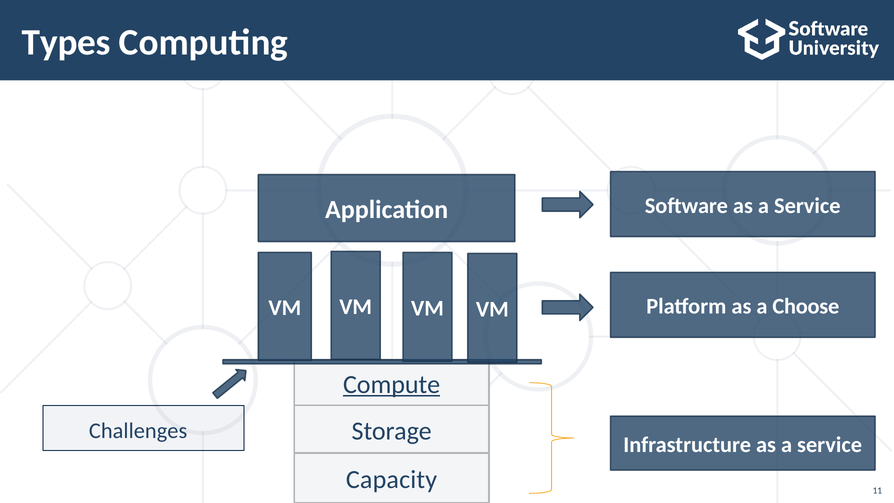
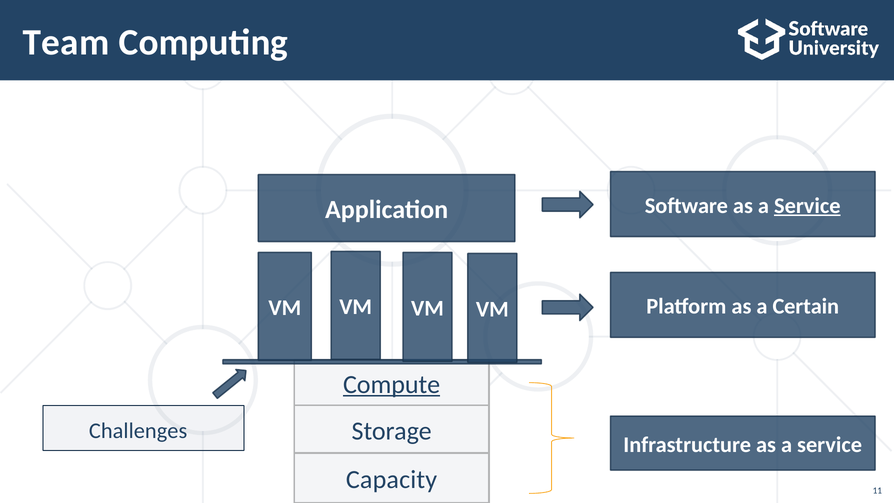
Types: Types -> Team (66, 42)
Service underline: none -> present (807, 206)
Choose: Choose -> Certain (806, 306)
